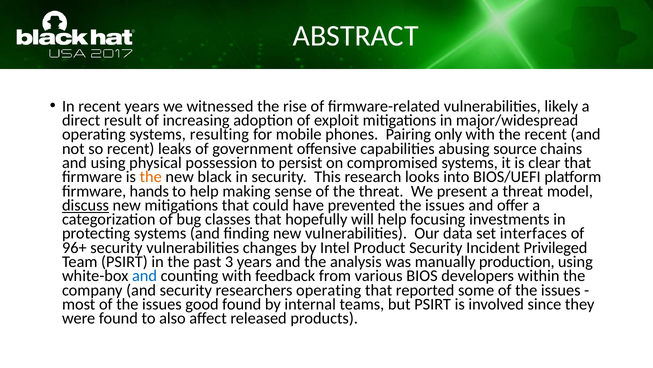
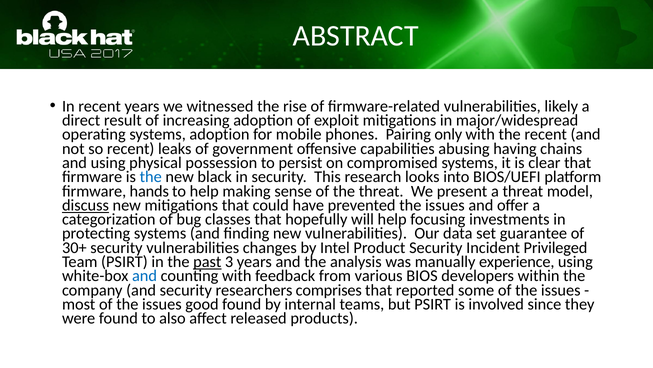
systems resulting: resulting -> adoption (219, 134)
source: source -> having (515, 148)
the colour: orange -> blue (151, 177)
interfaces: interfaces -> guarantee (533, 233)
96+: 96+ -> 30+ (74, 247)
past underline: none -> present (207, 261)
production: production -> experience (517, 261)
researchers operating: operating -> comprises (329, 290)
